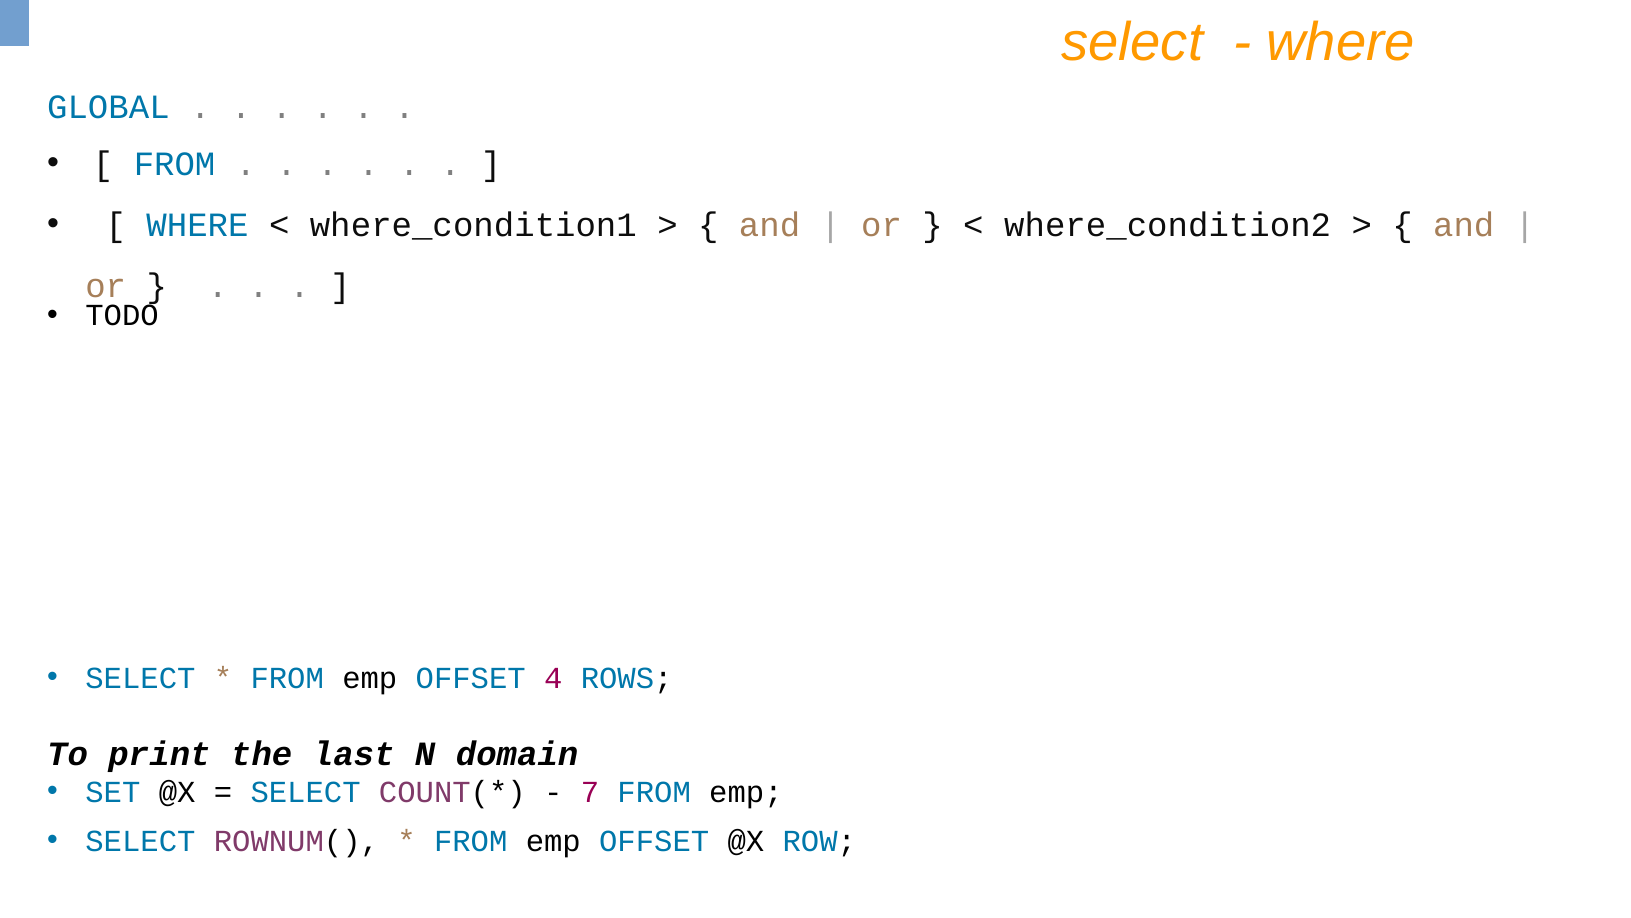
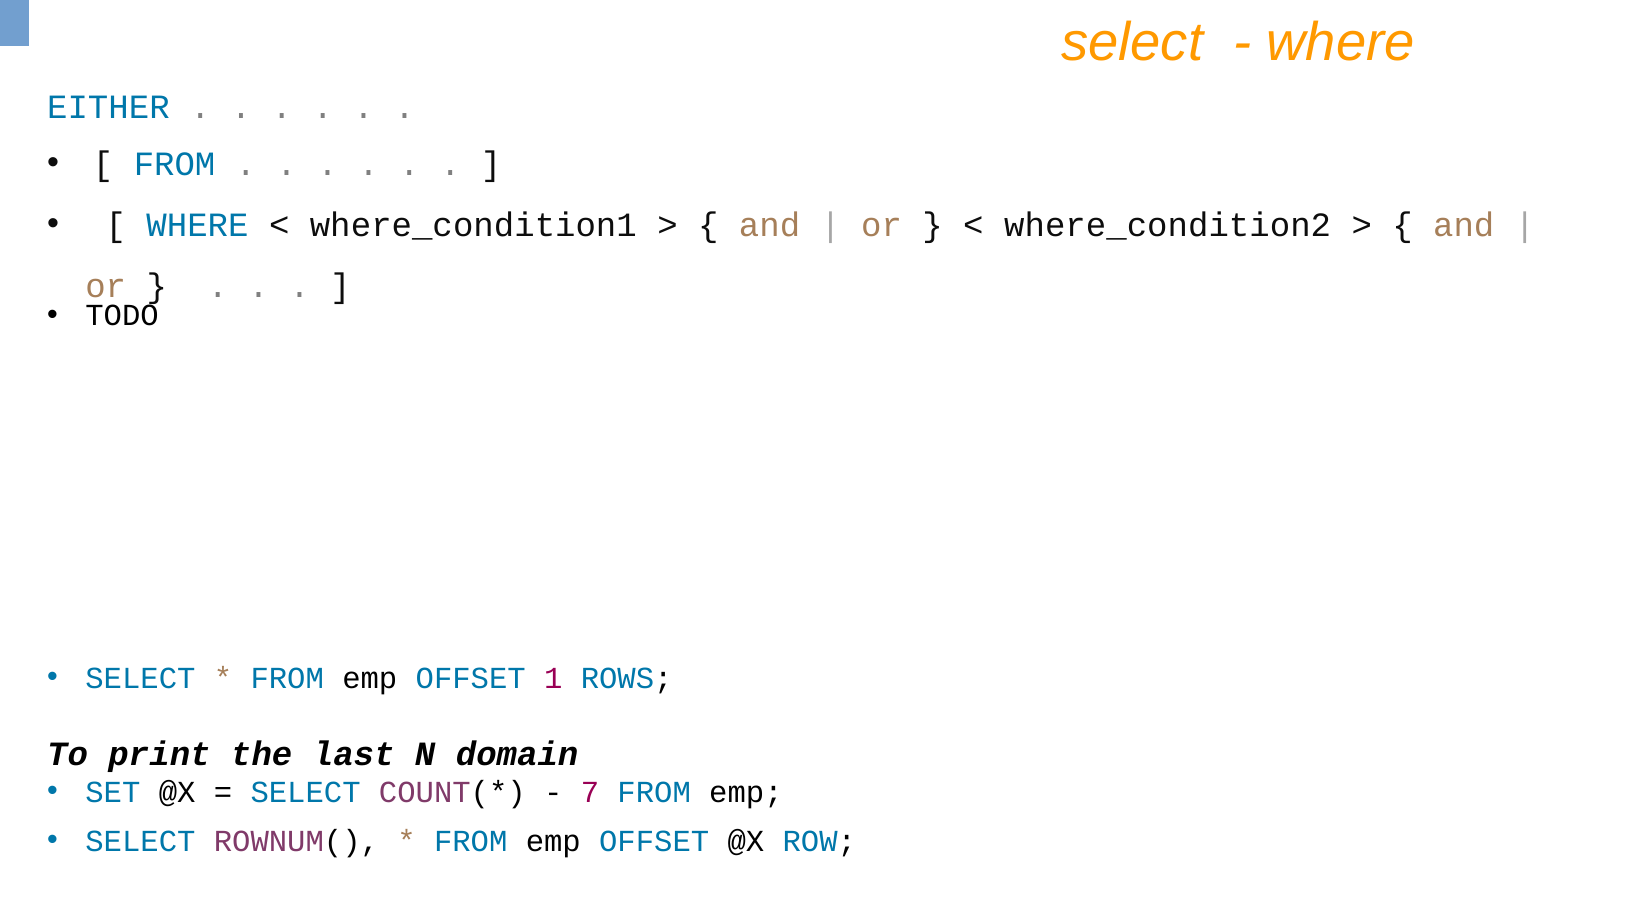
GLOBAL: GLOBAL -> EITHER (108, 107)
4: 4 -> 1 (553, 678)
